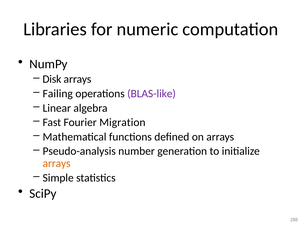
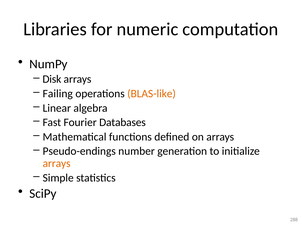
BLAS-like colour: purple -> orange (152, 93)
Migration: Migration -> Databases (123, 122)
Pseudo-analysis: Pseudo-analysis -> Pseudo-endings (79, 151)
